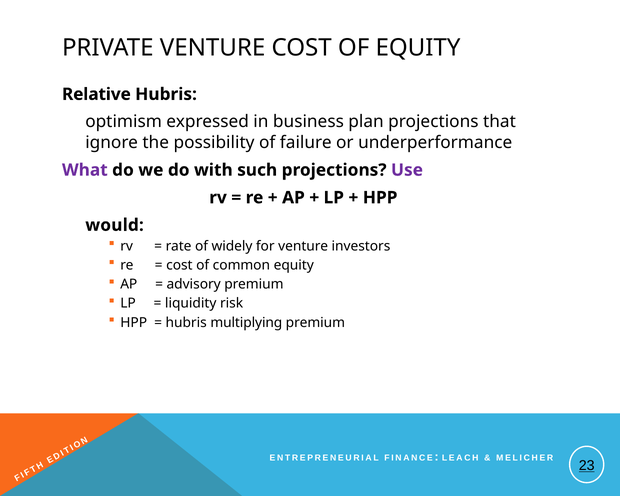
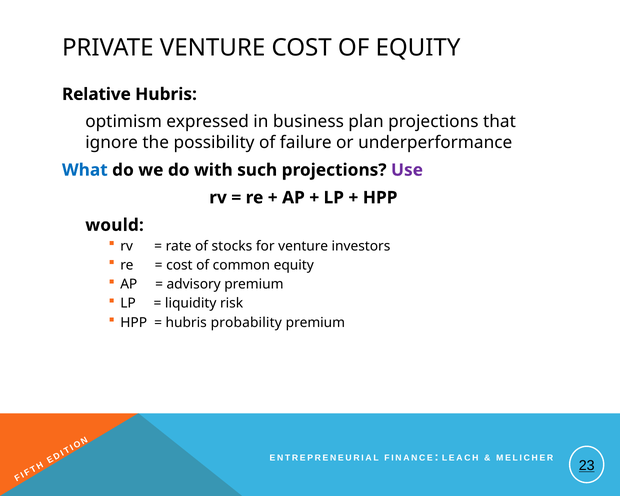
What colour: purple -> blue (85, 170)
widely: widely -> stocks (232, 246)
multiplying: multiplying -> probability (246, 323)
